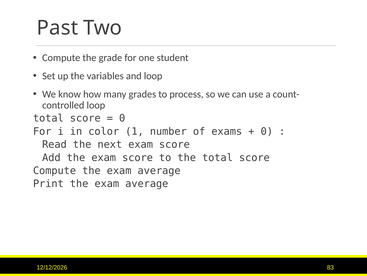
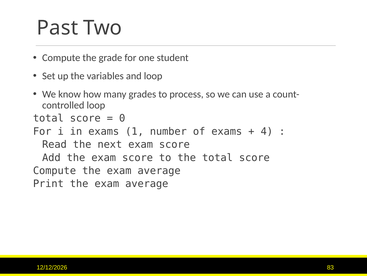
in color: color -> exams (104, 131)
0: 0 -> 4 (267, 131)
